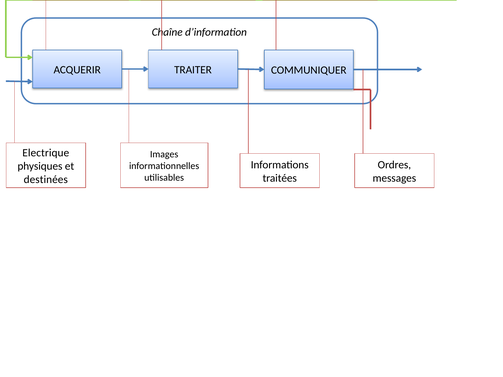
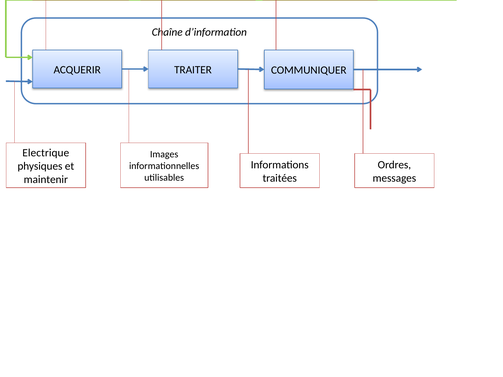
destinées: destinées -> maintenir (46, 180)
